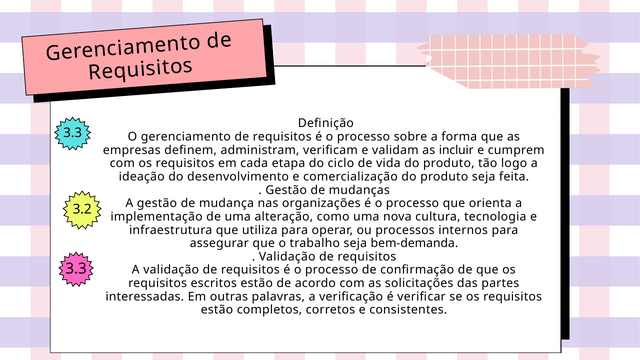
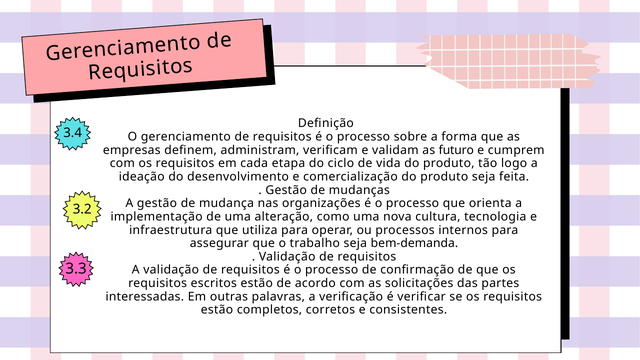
3.3: 3.3 -> 3.4 (73, 133)
incluir: incluir -> futuro (456, 150)
